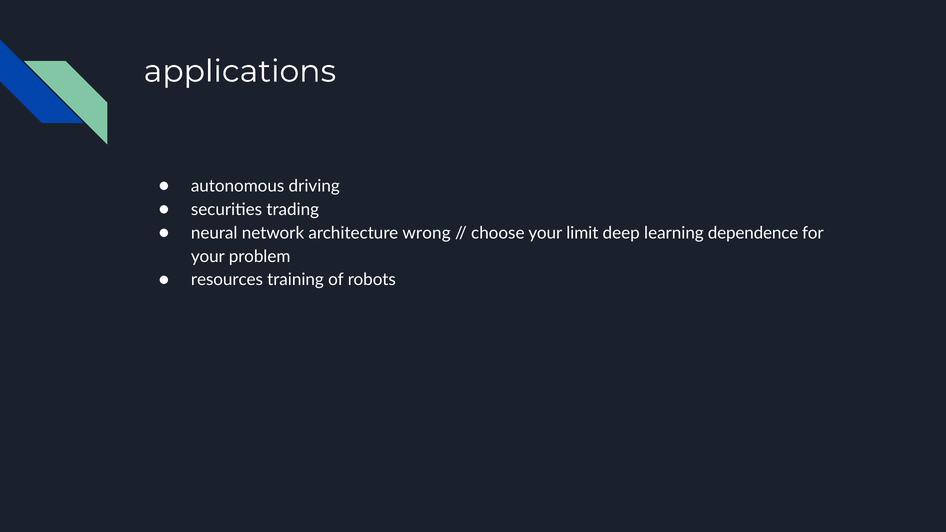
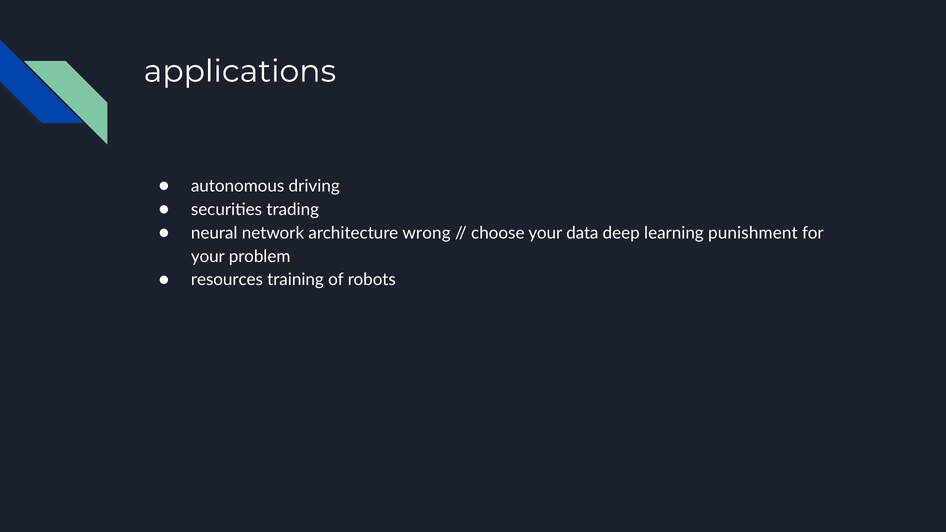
limit: limit -> data (582, 233)
dependence: dependence -> punishment (753, 233)
